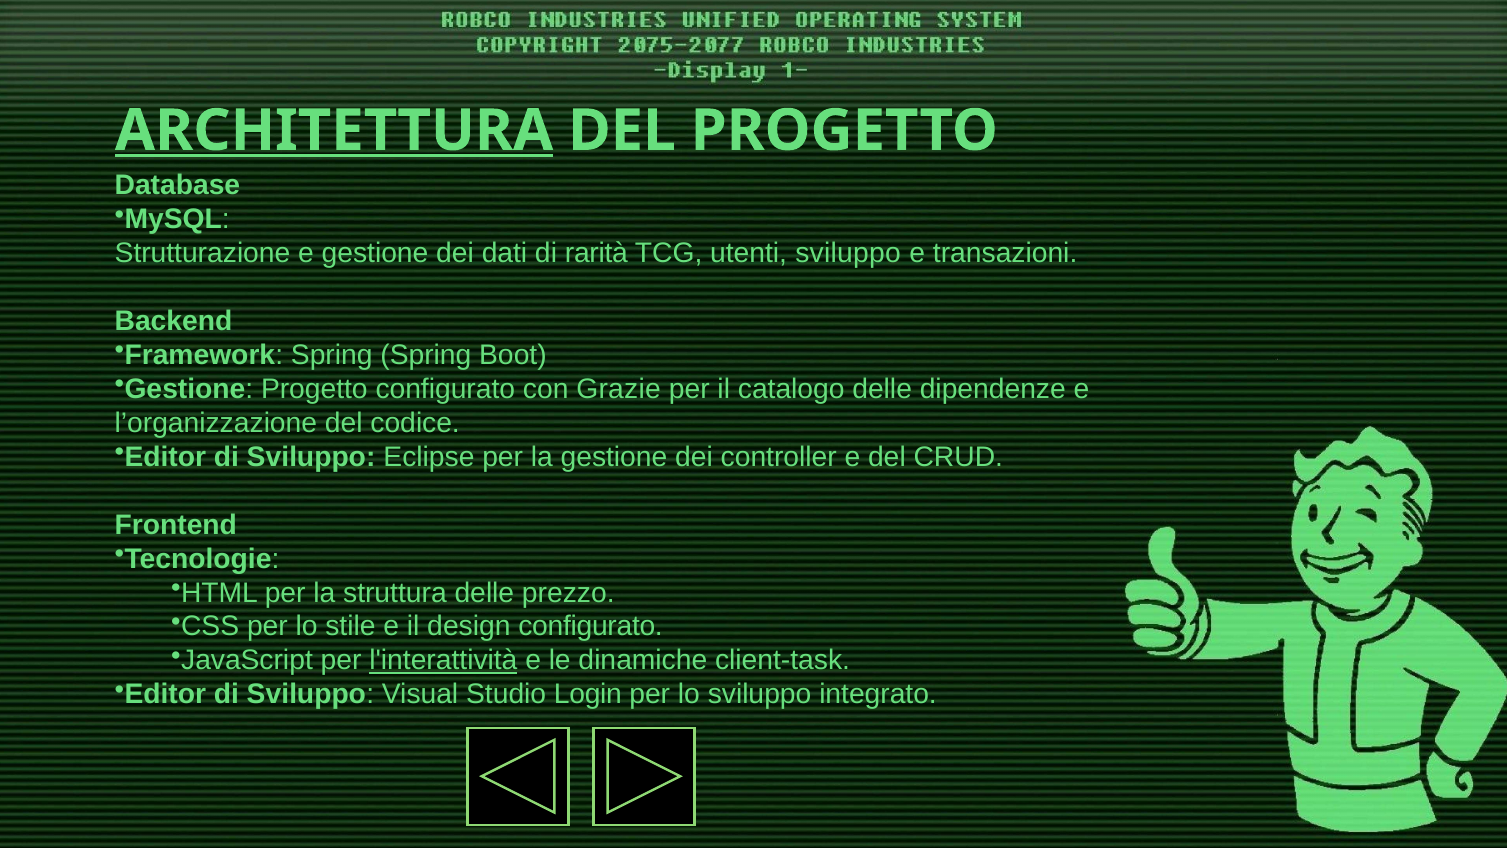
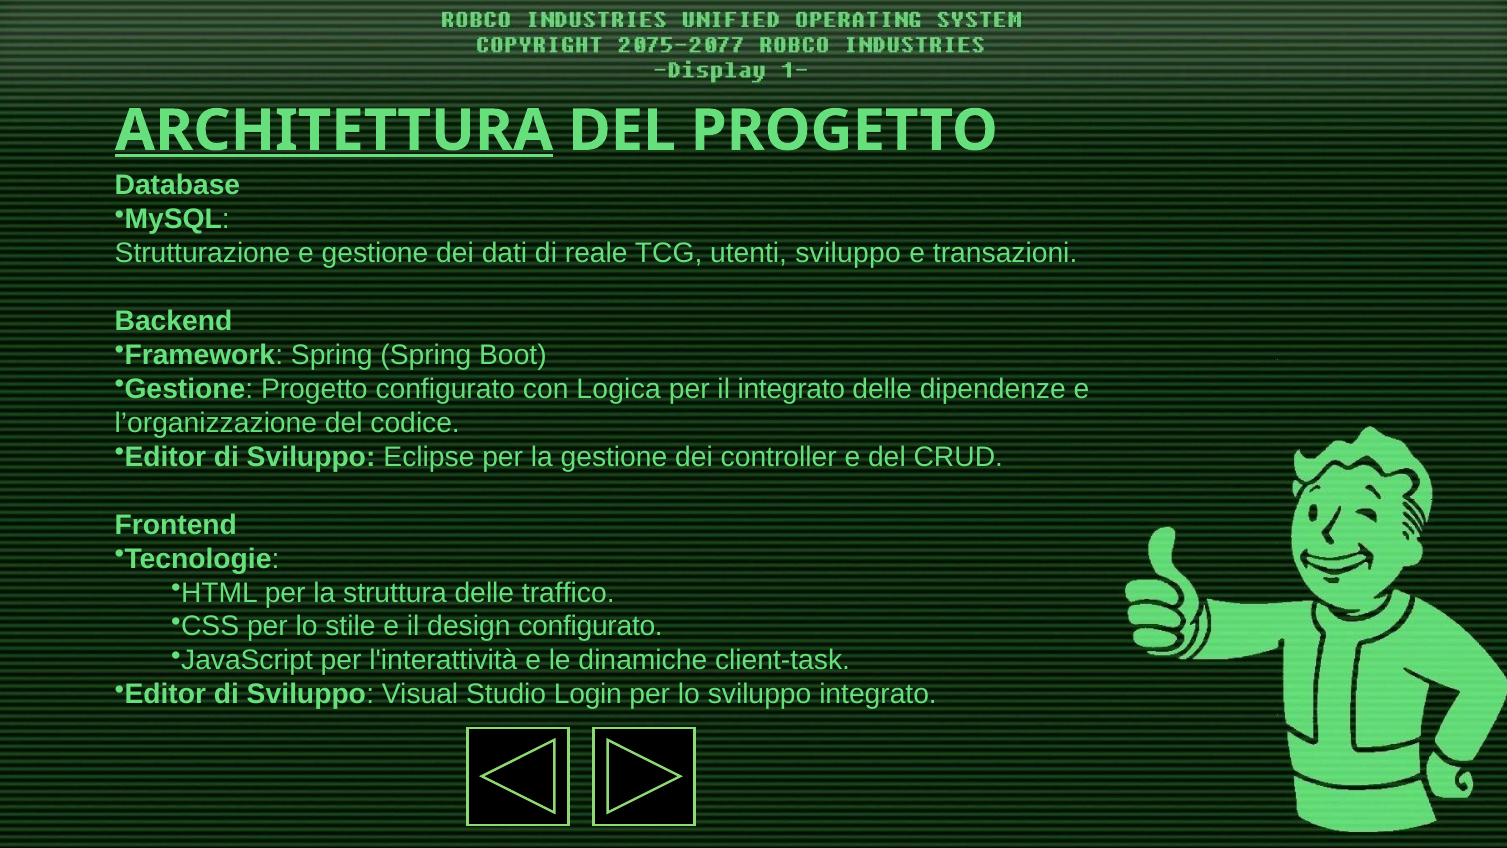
rarità: rarità -> reale (596, 253)
Grazie: Grazie -> Logica (619, 389)
il catalogo: catalogo -> integrato (791, 389)
prezzo: prezzo -> traffico (568, 592)
l'interattività underline: present -> none (443, 660)
